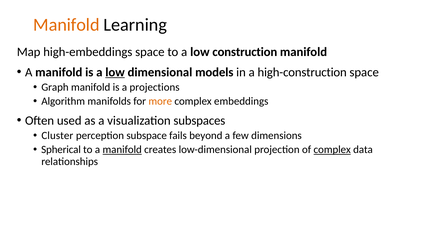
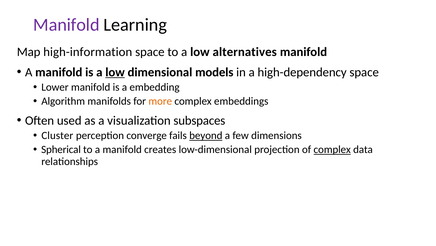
Manifold colour: orange -> purple (66, 25)
high-embeddings: high-embeddings -> high-information (88, 52)
construction: construction -> alternatives (245, 52)
high-construction: high-construction -> high-dependency (302, 72)
Graph: Graph -> Lower (55, 87)
projections: projections -> embedding (155, 87)
subspace: subspace -> converge (147, 135)
beyond underline: none -> present (206, 135)
manifold underline: present -> none (122, 149)
